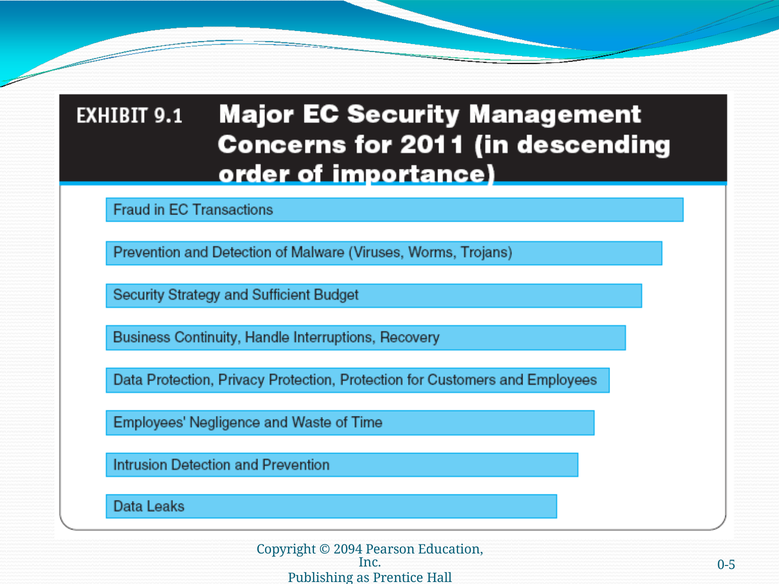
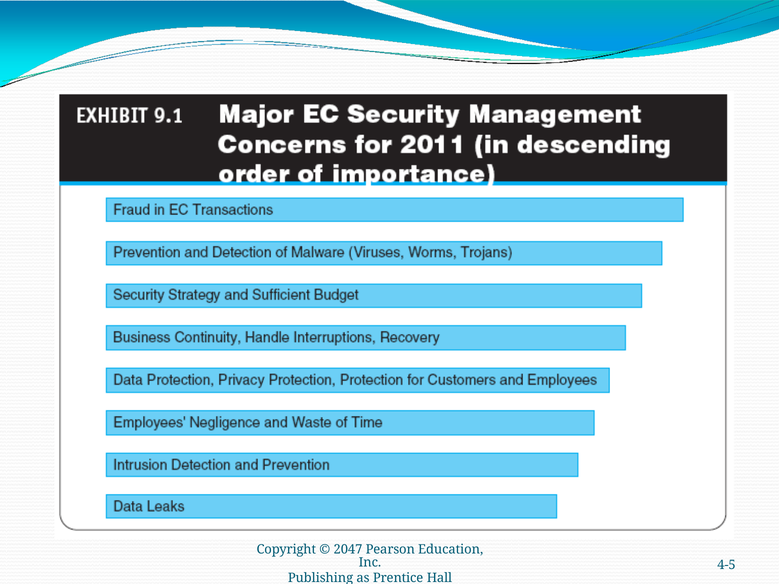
2094: 2094 -> 2047 (348, 549)
0-5: 0-5 -> 4-5 (727, 565)
